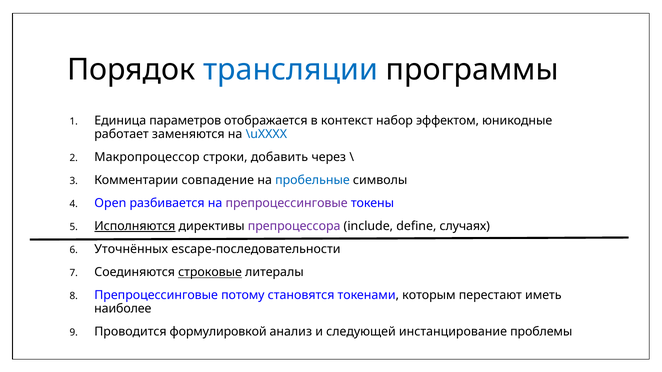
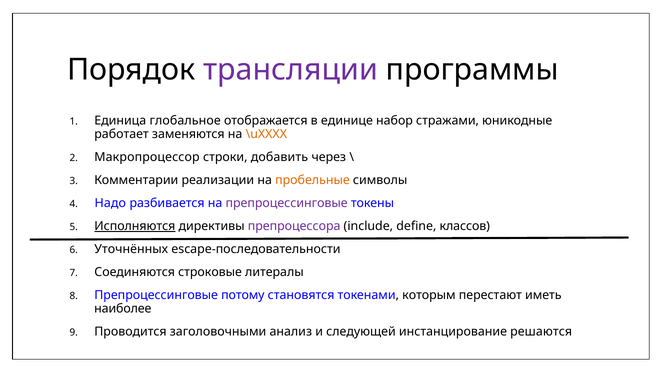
трансляции colour: blue -> purple (291, 70)
параметров: параметров -> глобальное (185, 121)
контекст: контекст -> единице (347, 121)
эффектом: эффектом -> стражами (448, 121)
\uXXXX colour: blue -> orange (266, 134)
совпадение: совпадение -> реализации (218, 180)
пробельные colour: blue -> orange (312, 180)
Open: Open -> Надо (110, 203)
случаях: случаях -> классов (465, 227)
строковые underline: present -> none (210, 273)
формулировкой: формулировкой -> заголовочными (218, 332)
проблемы: проблемы -> решаются (541, 332)
